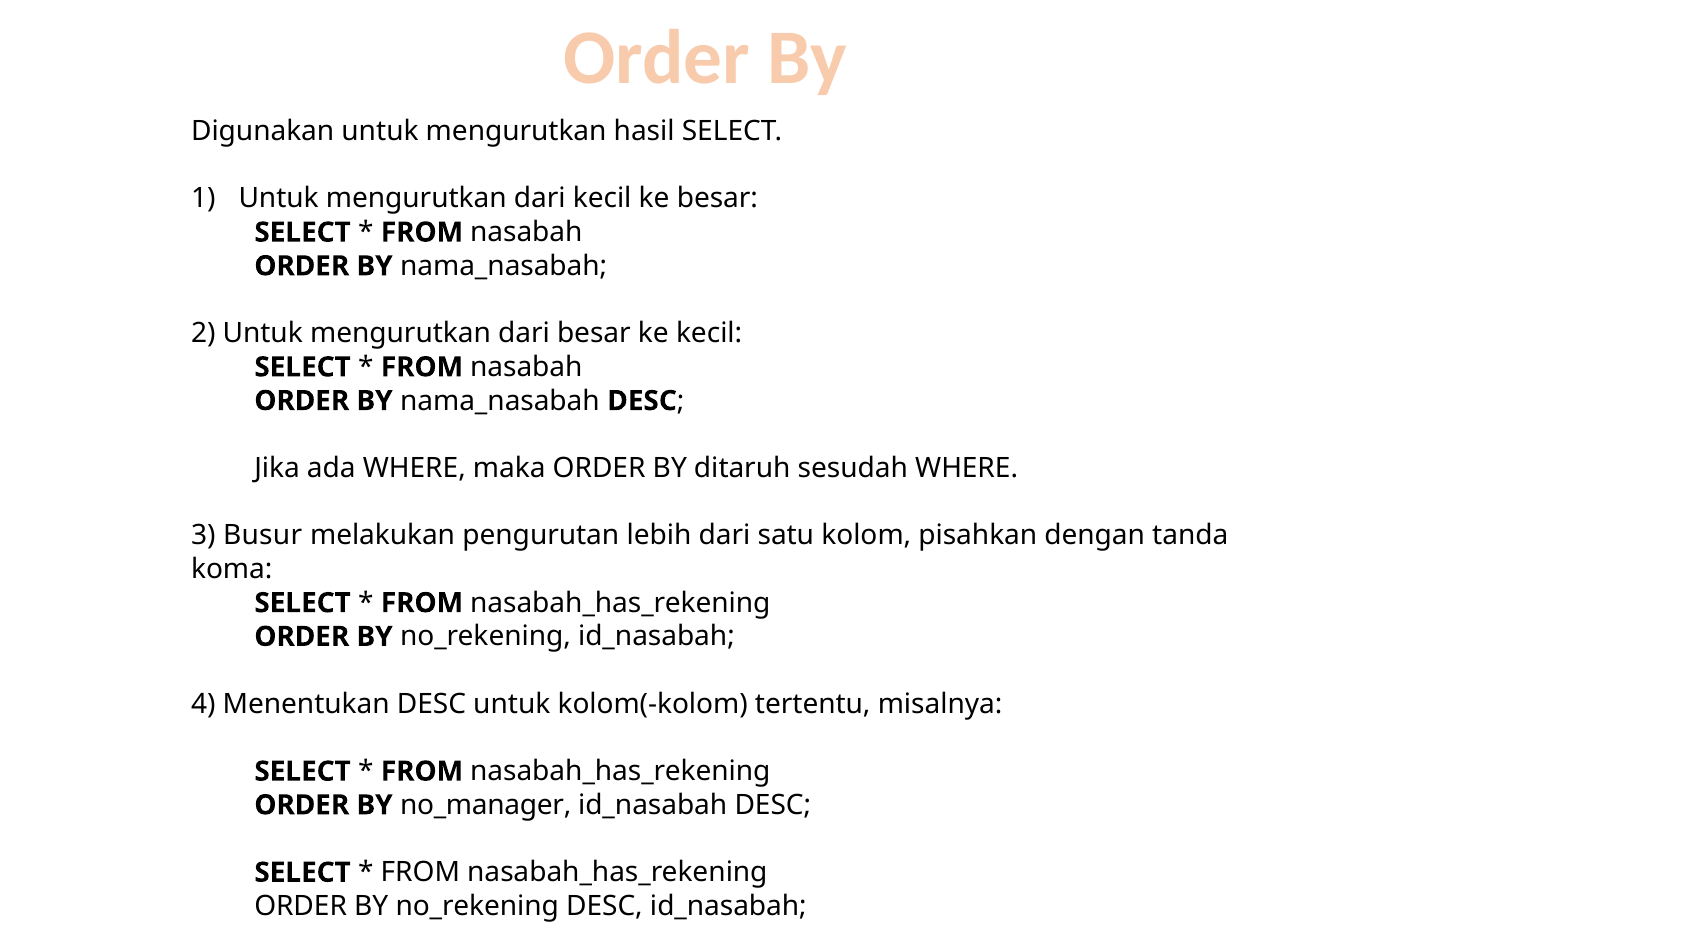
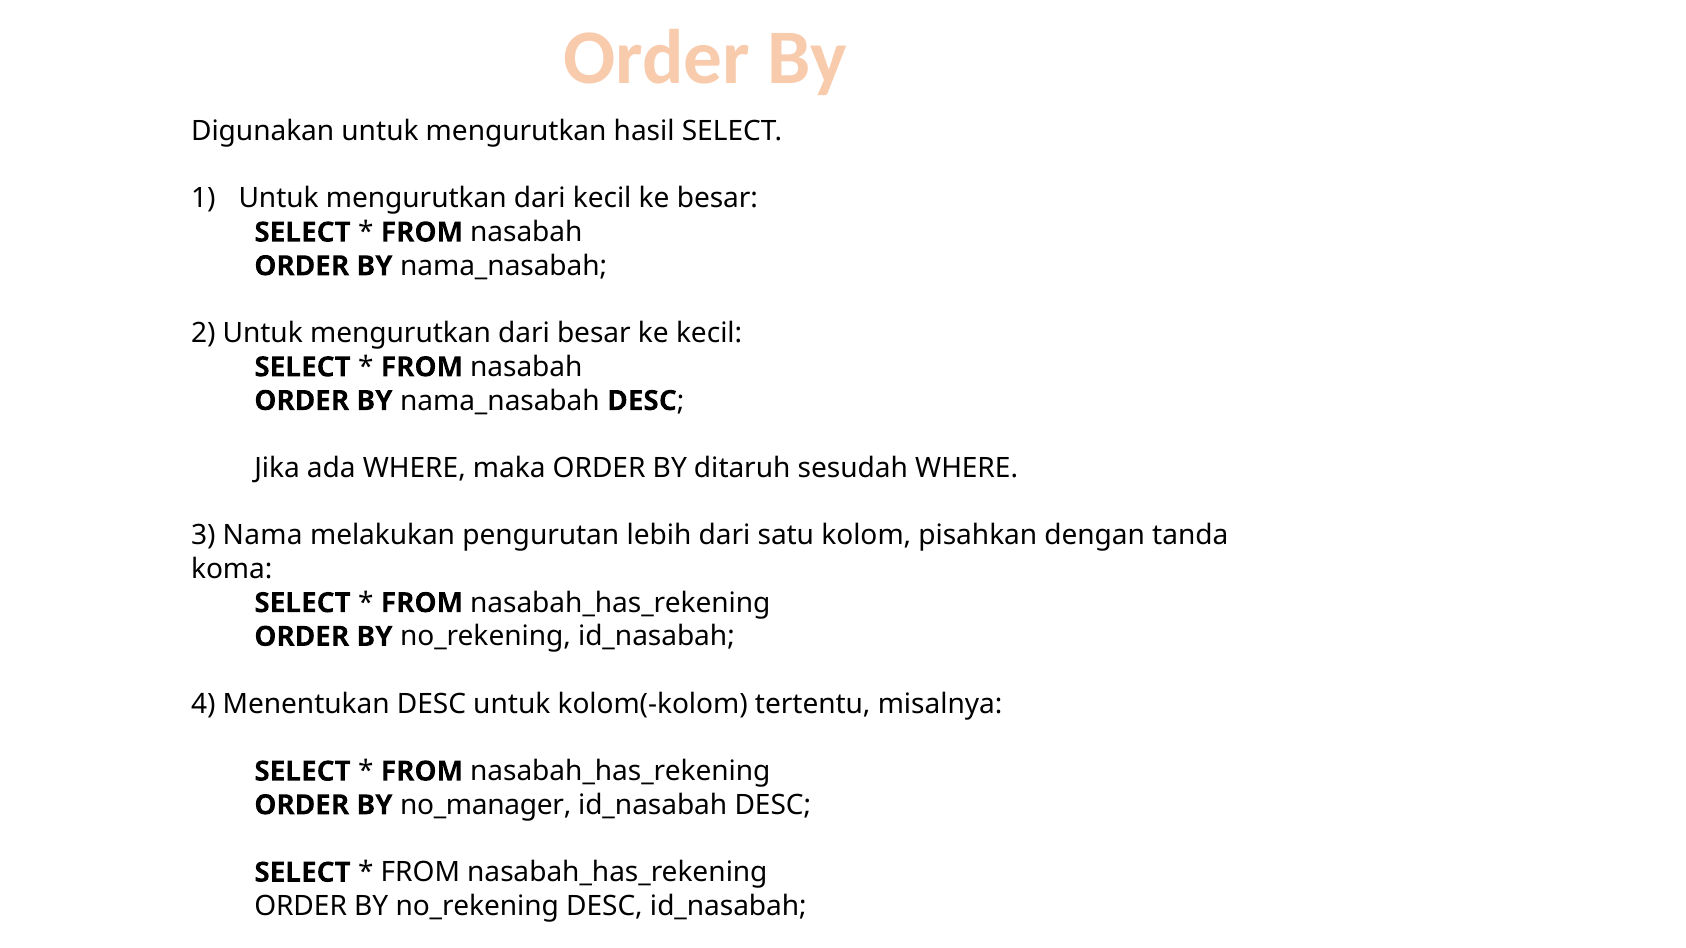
Busur: Busur -> Nama (263, 536)
